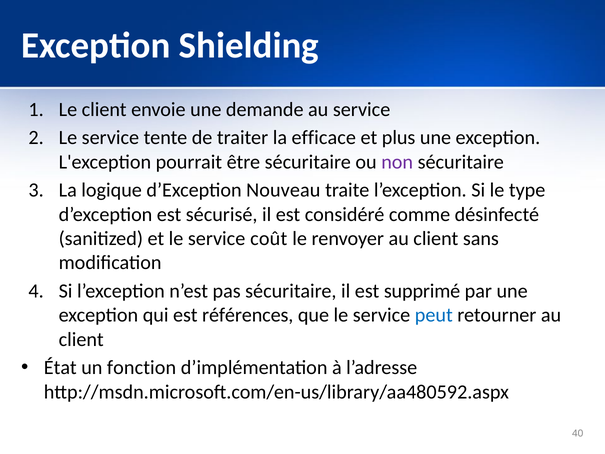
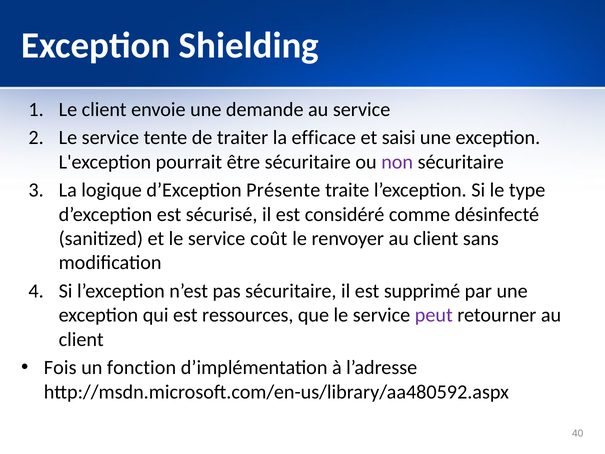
plus: plus -> saisi (399, 138)
Nouveau: Nouveau -> Présente (283, 190)
références: références -> ressources (248, 315)
peut colour: blue -> purple (434, 315)
État: État -> Fois (60, 368)
